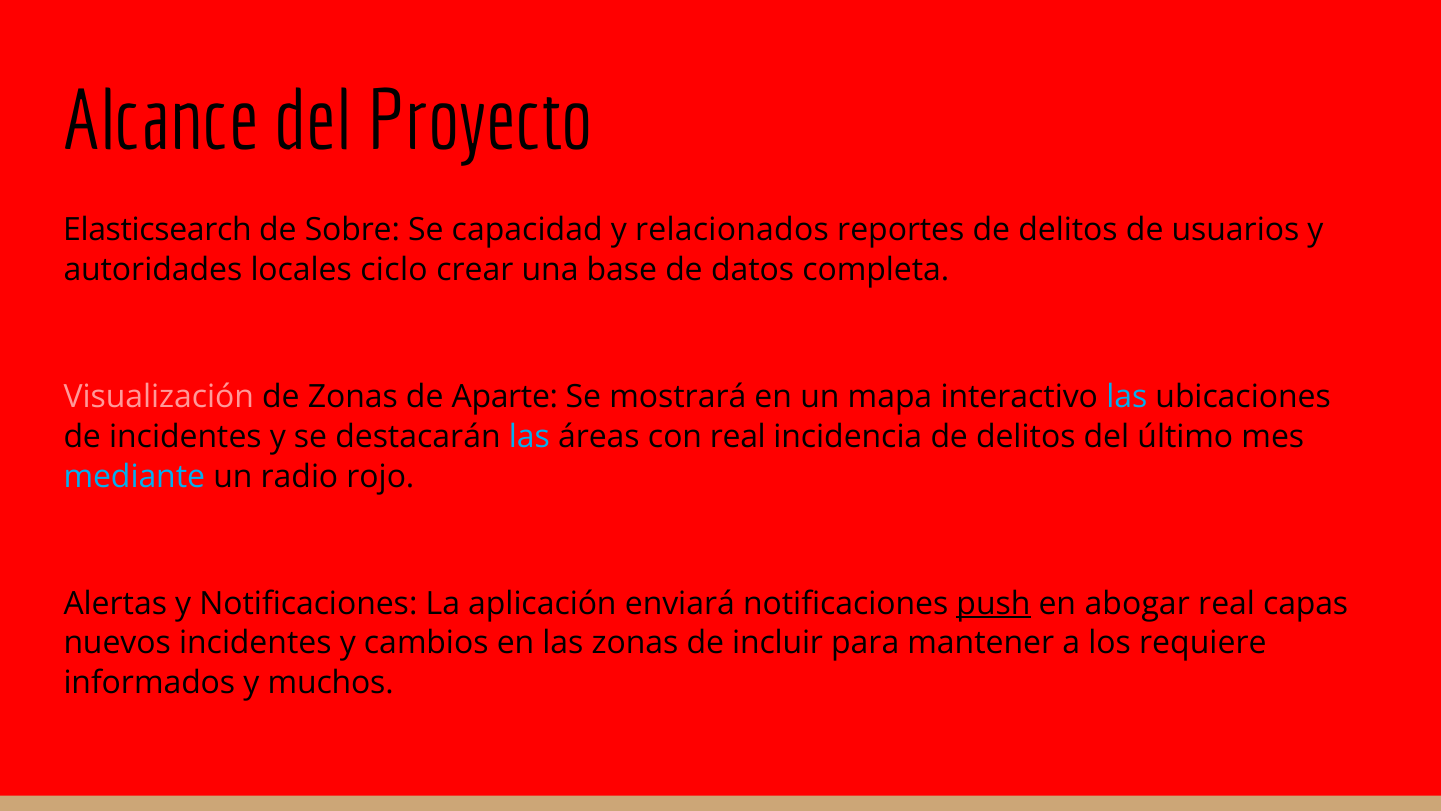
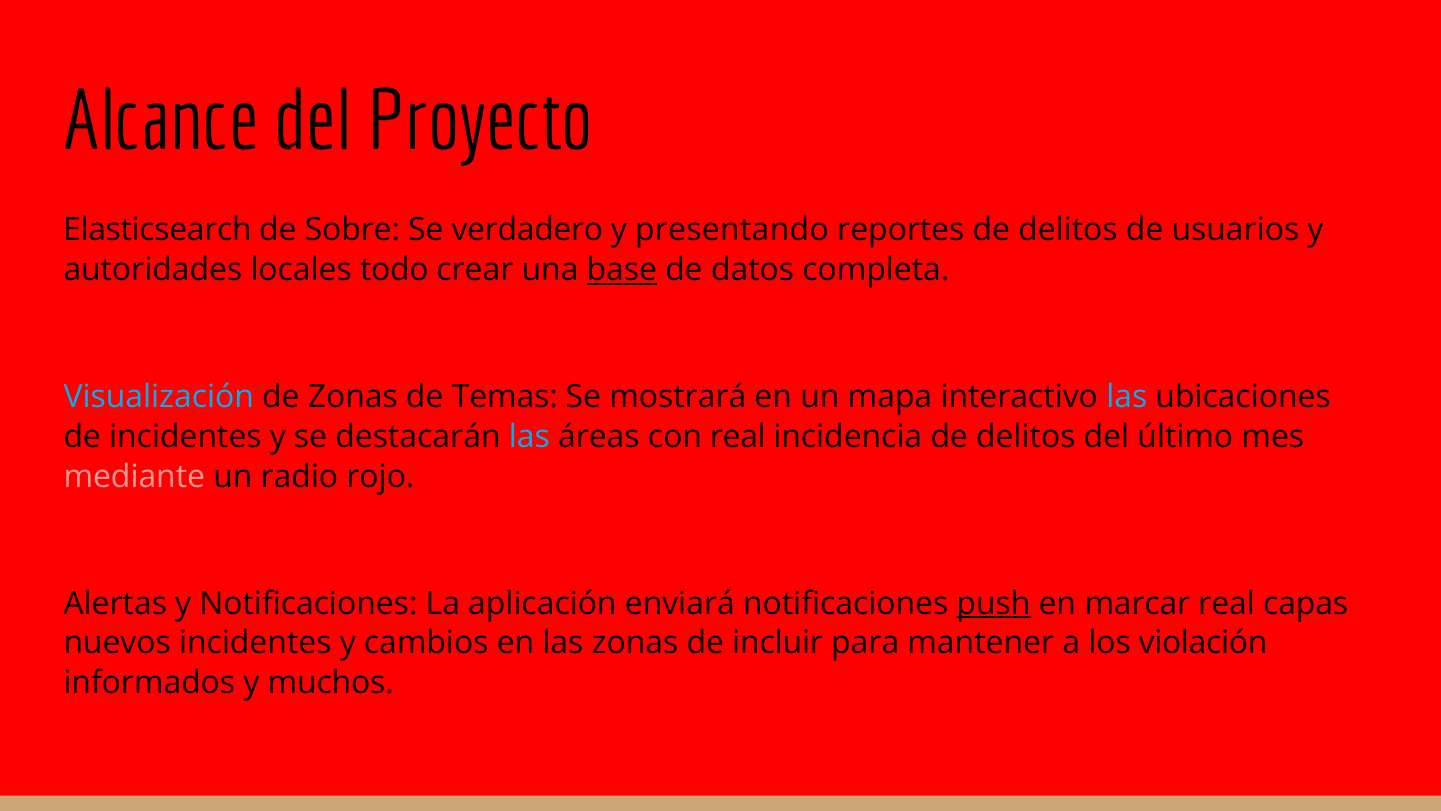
capacidad: capacidad -> verdadero (527, 230)
relacionados: relacionados -> presentando (732, 230)
ciclo: ciclo -> todo (394, 270)
base underline: none -> present (622, 270)
Visualización colour: pink -> light blue (159, 397)
Aparte: Aparte -> Temas (505, 397)
mediante colour: light blue -> pink (134, 476)
abogar: abogar -> marcar (1137, 603)
requiere: requiere -> violación (1203, 643)
